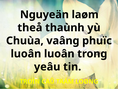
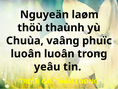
theå: theå -> thöù (30, 28)
